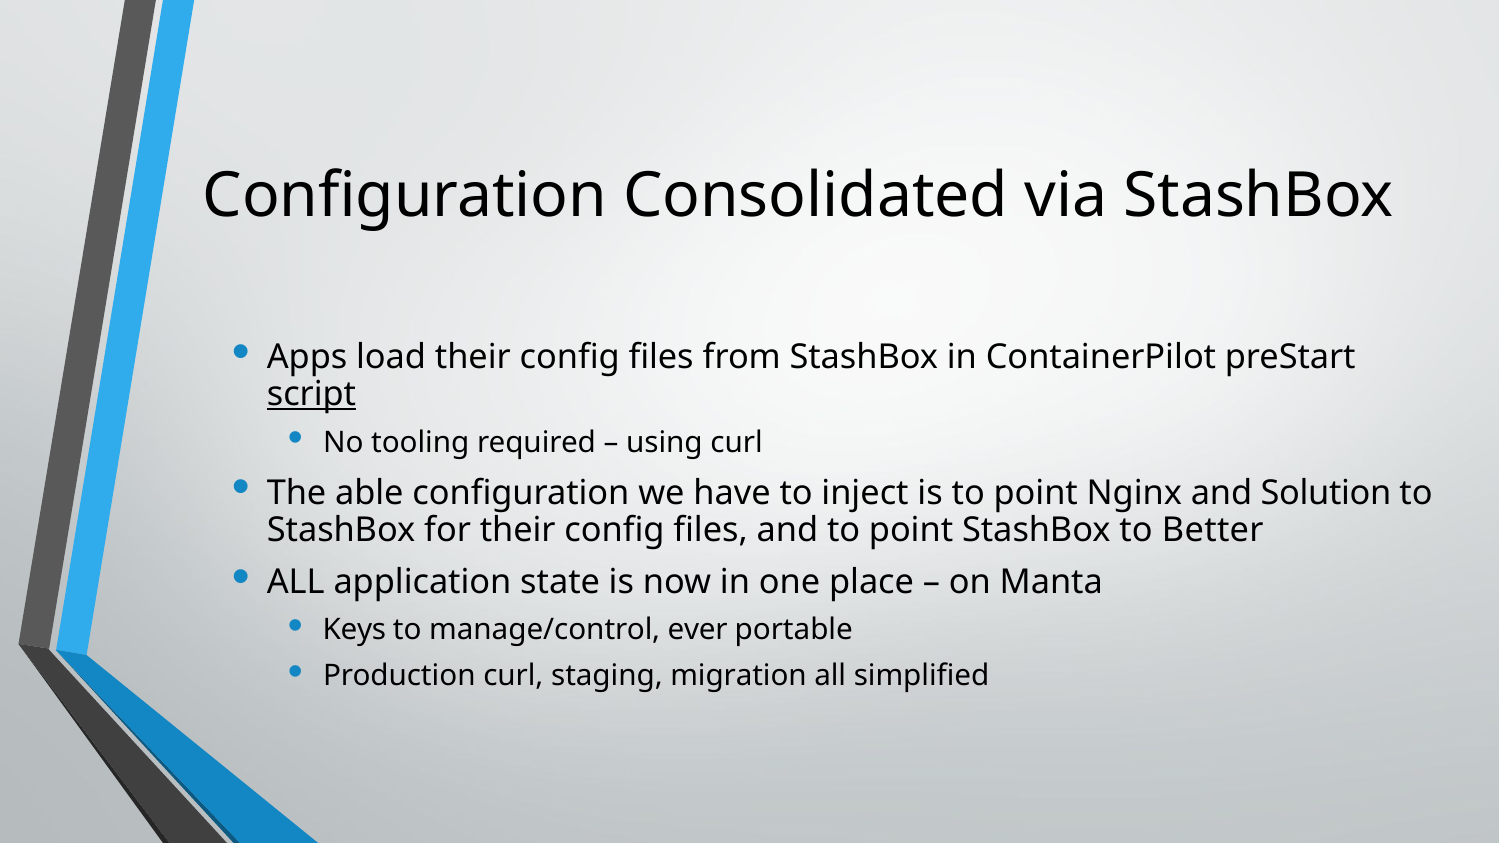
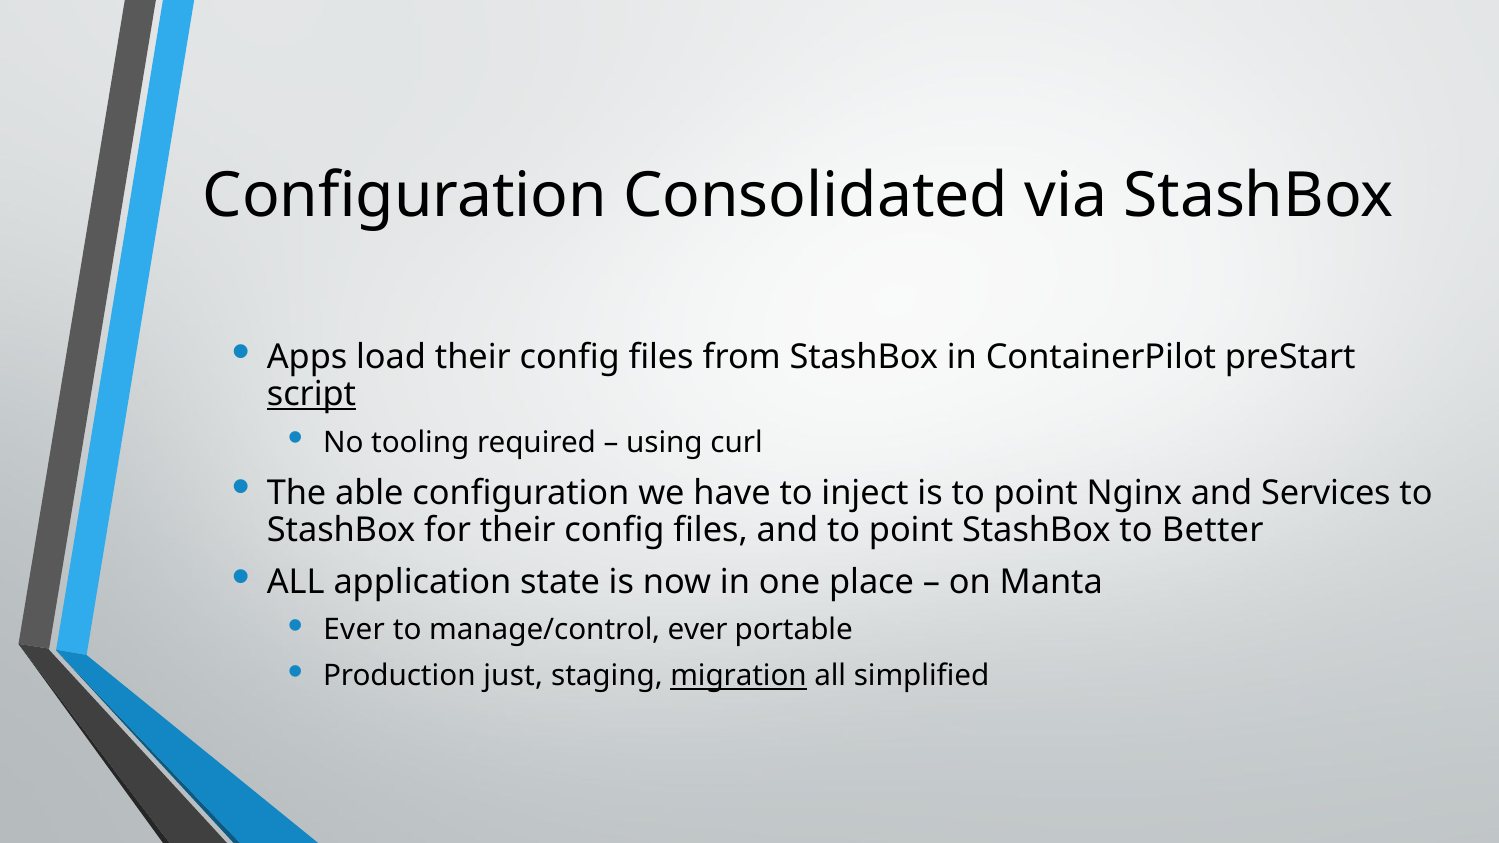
Solution: Solution -> Services (1326, 493)
Keys: Keys -> Ever (354, 630)
Production curl: curl -> just (513, 676)
migration underline: none -> present (739, 676)
